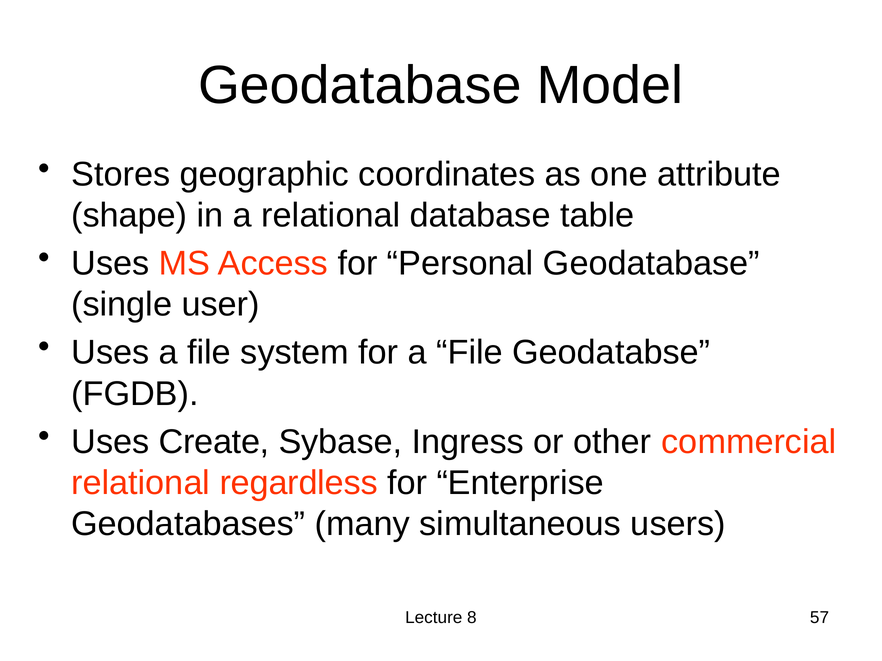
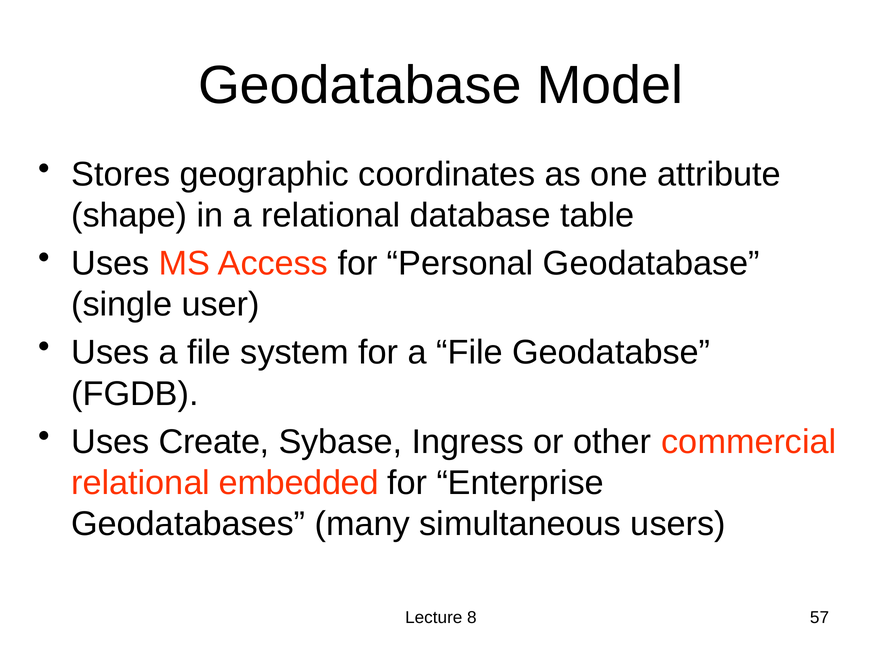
regardless: regardless -> embedded (299, 483)
